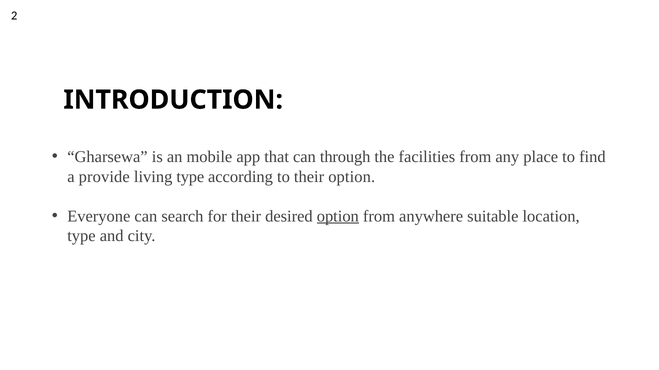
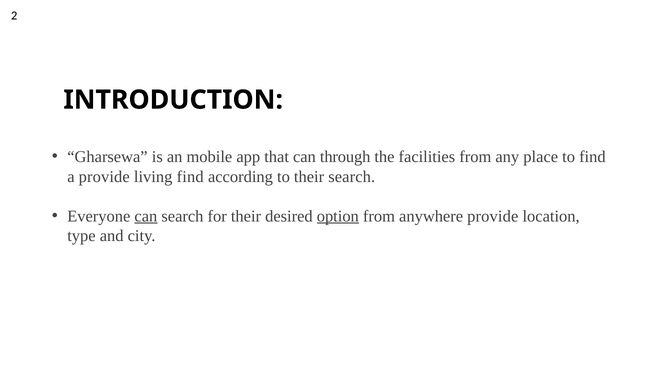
living type: type -> find (190, 177)
their option: option -> search (352, 177)
can underline: none -> present (146, 217)
anywhere suitable: suitable -> provide (493, 217)
